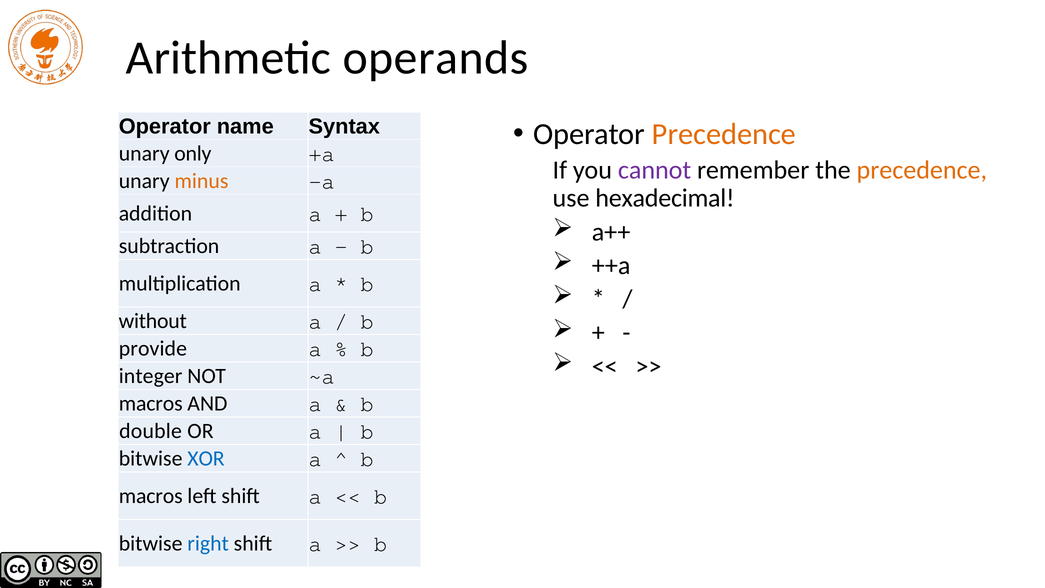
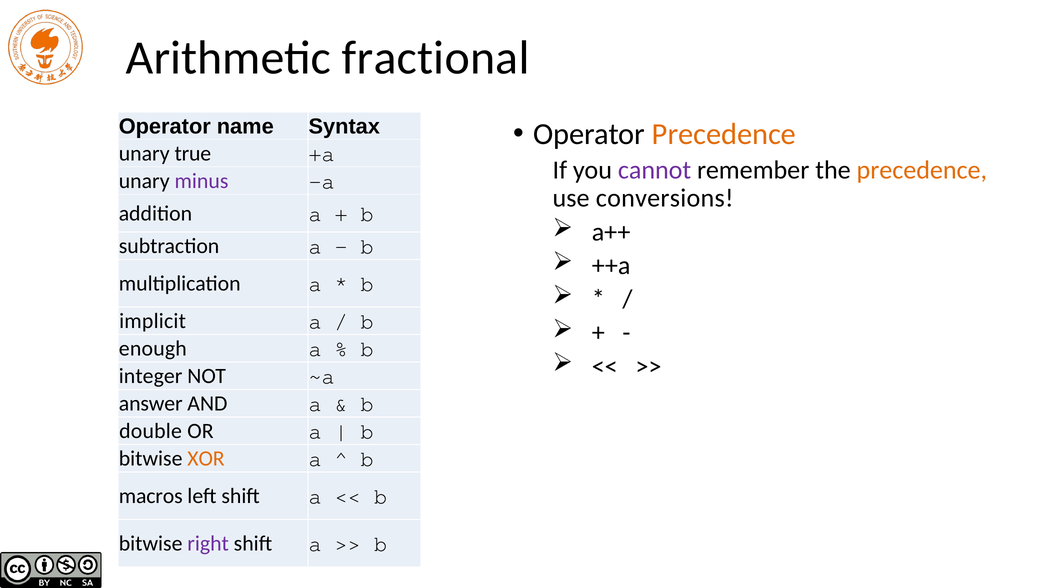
operands: operands -> fractional (436, 58)
only: only -> true (193, 154)
minus colour: orange -> purple (201, 181)
hexadecimal: hexadecimal -> conversions (665, 198)
without: without -> implicit (153, 321)
provide: provide -> enough (153, 349)
macros: macros -> answer (151, 404)
XOR colour: blue -> orange (206, 459)
right colour: blue -> purple (208, 544)
